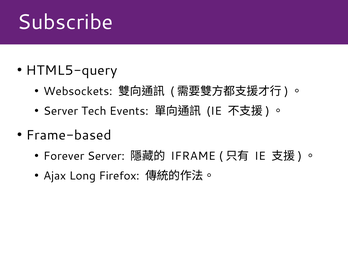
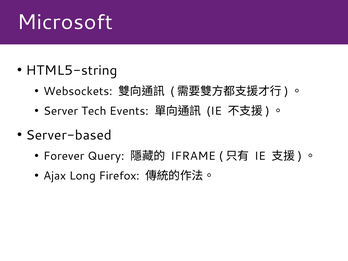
Subscribe: Subscribe -> Microsoft (65, 22)
HTML5-query: HTML5-query -> HTML5-string (72, 70)
Frame-based: Frame-based -> Server-based (69, 135)
Forever Server: Server -> Query (106, 156)
